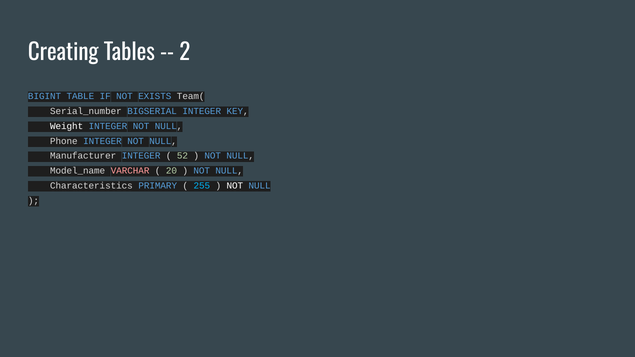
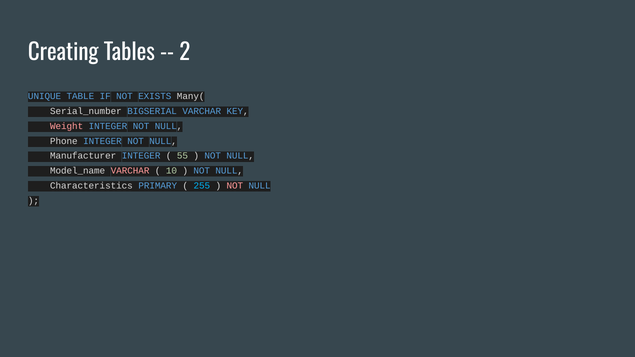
BIGINT: BIGINT -> UNIQUE (45, 96)
Team(: Team( -> Many( (191, 96)
BIGSERIAL INTEGER: INTEGER -> VARCHAR (202, 111)
Weight colour: white -> pink (67, 126)
52: 52 -> 55 (182, 156)
20: 20 -> 10 (171, 171)
NOT colour: white -> pink (235, 186)
